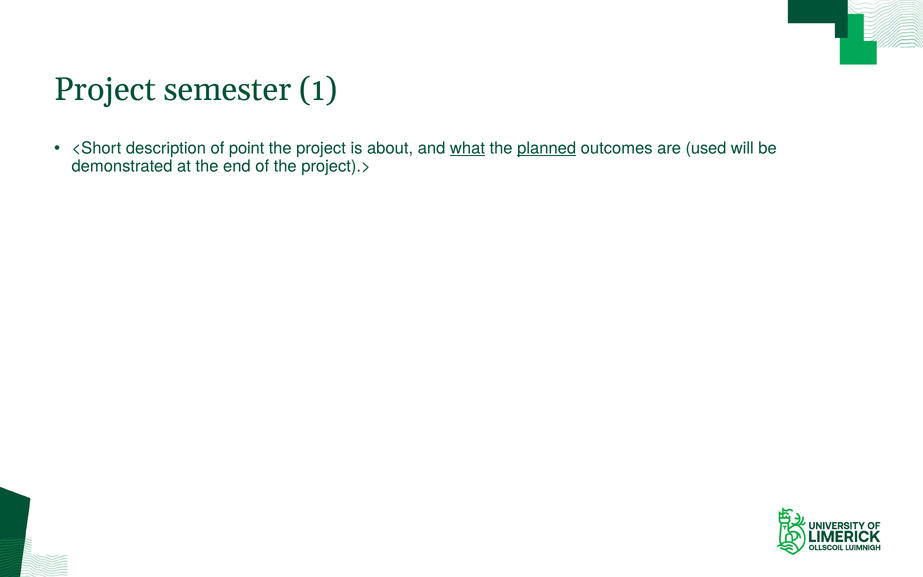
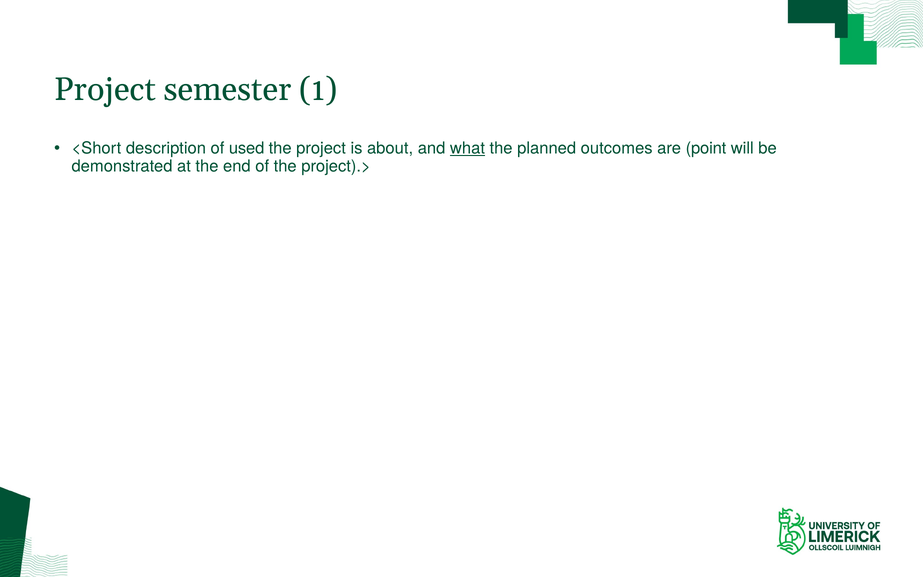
point: point -> used (247, 148)
planned underline: present -> none (547, 148)
used: used -> point (706, 148)
